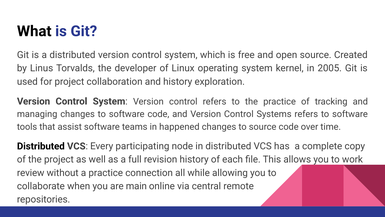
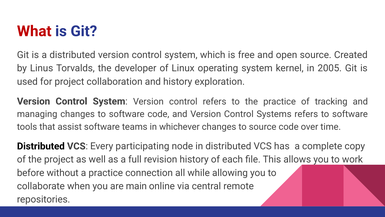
What colour: black -> red (34, 31)
happened: happened -> whichever (179, 127)
review: review -> before (31, 172)
